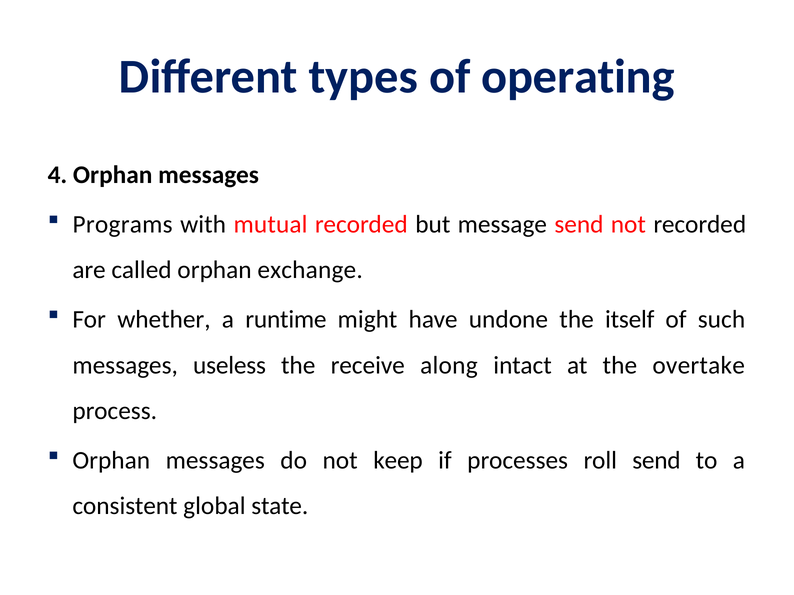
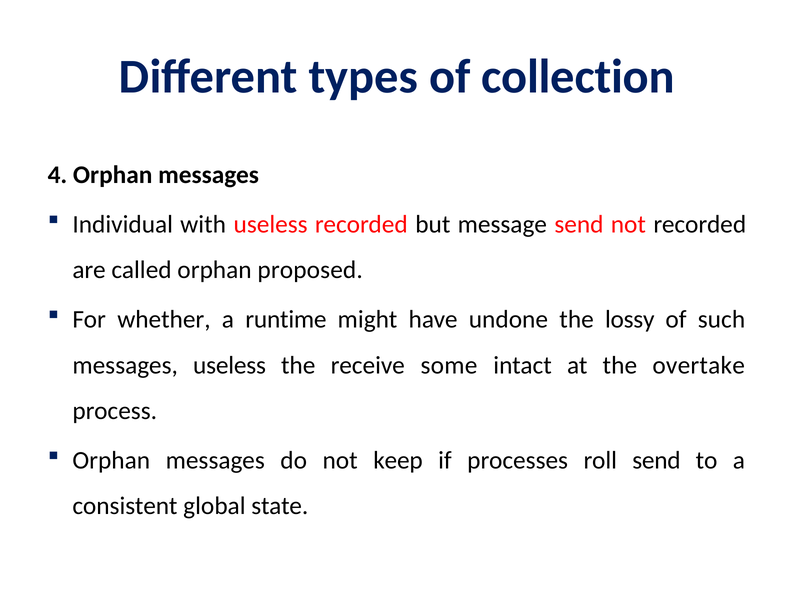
operating: operating -> collection (578, 77)
Programs: Programs -> Individual (123, 225)
with mutual: mutual -> useless (271, 225)
exchange: exchange -> proposed (310, 270)
itself: itself -> lossy (630, 320)
along: along -> some (449, 365)
